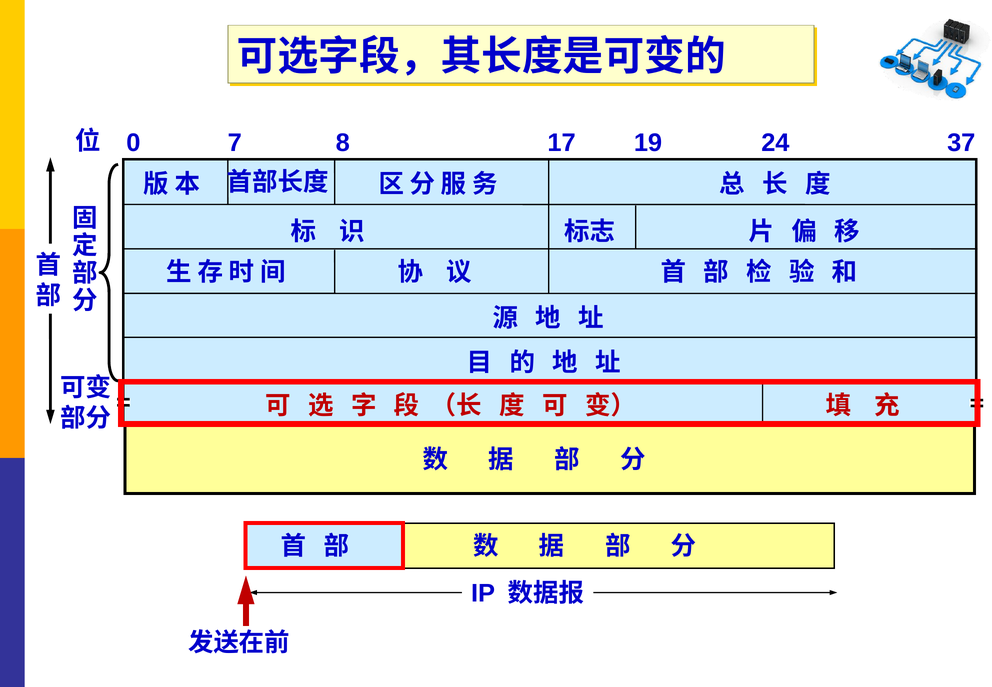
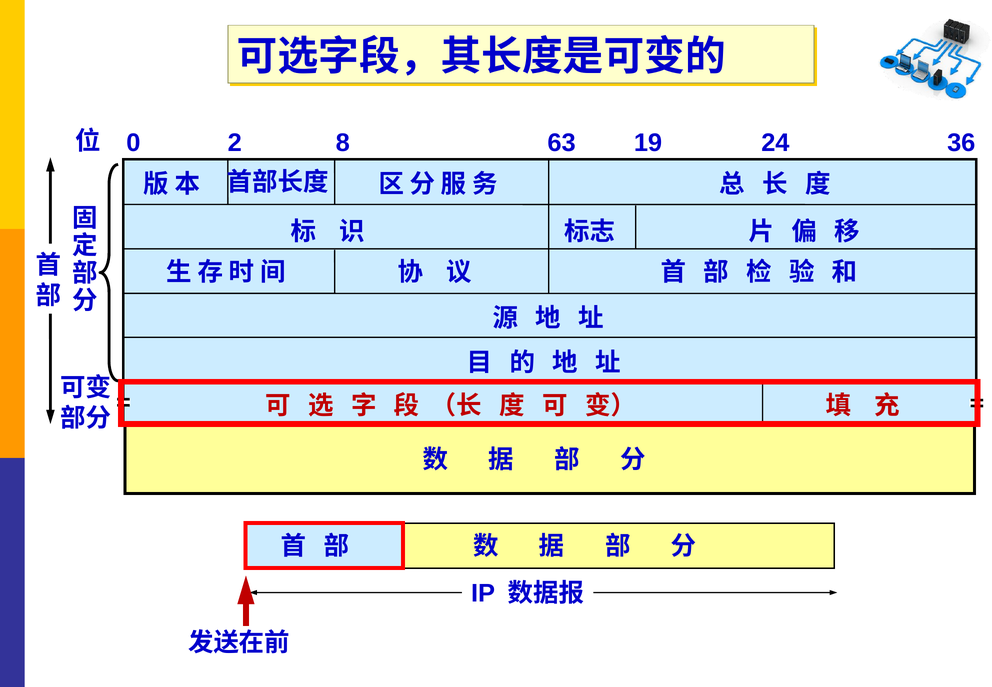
7: 7 -> 2 (235, 143)
17: 17 -> 63 (562, 143)
37: 37 -> 36 (961, 143)
